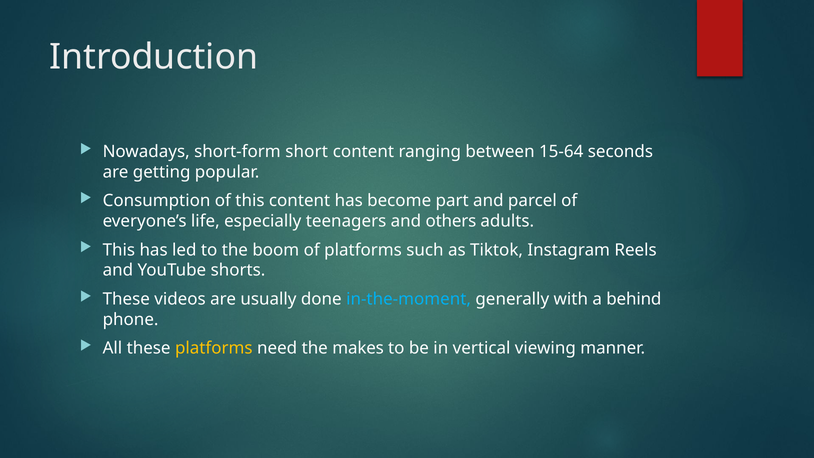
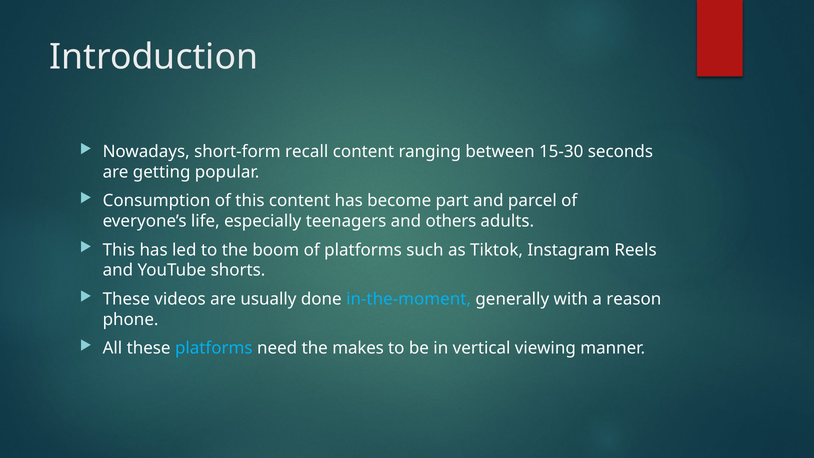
short: short -> recall (307, 151)
15-64: 15-64 -> 15-30 (561, 151)
behind: behind -> reason (634, 299)
platforms colour: yellow -> light blue (214, 348)
